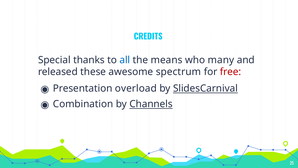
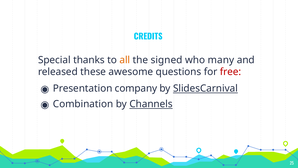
all colour: blue -> orange (125, 60)
means: means -> signed (167, 60)
spectrum: spectrum -> questions (178, 72)
overload: overload -> company (136, 88)
